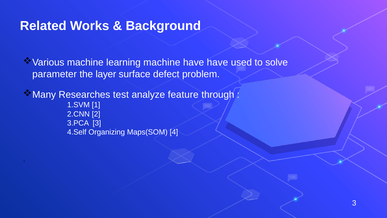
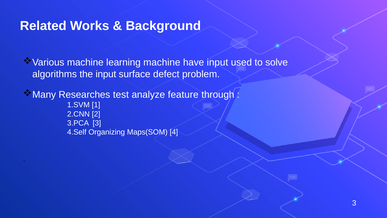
have have: have -> input (217, 62)
parameter: parameter -> algorithms (55, 74)
the layer: layer -> input (106, 74)
